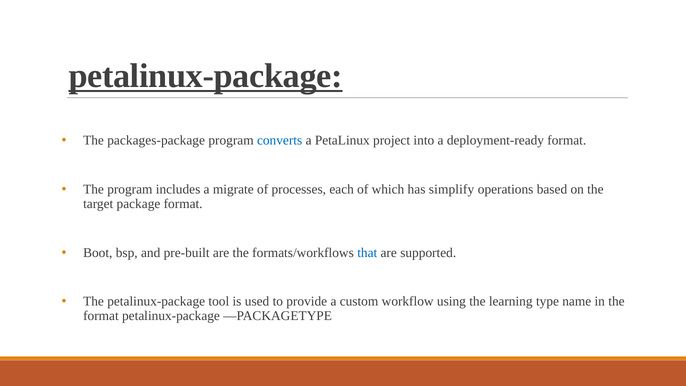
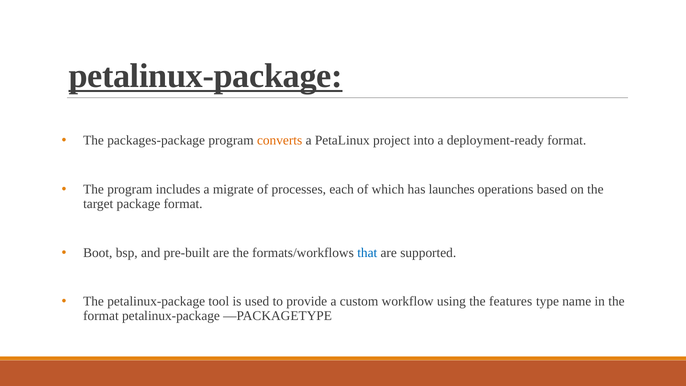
converts colour: blue -> orange (280, 140)
simplify: simplify -> launches (452, 189)
learning: learning -> features (511, 301)
